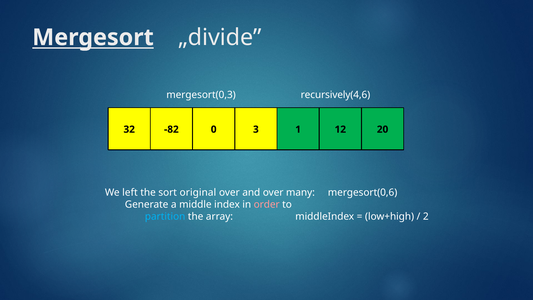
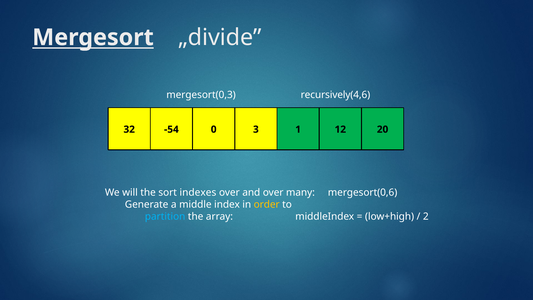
-82: -82 -> -54 (171, 129)
left: left -> will (130, 192)
original: original -> indexes (198, 192)
order colour: pink -> yellow (267, 204)
